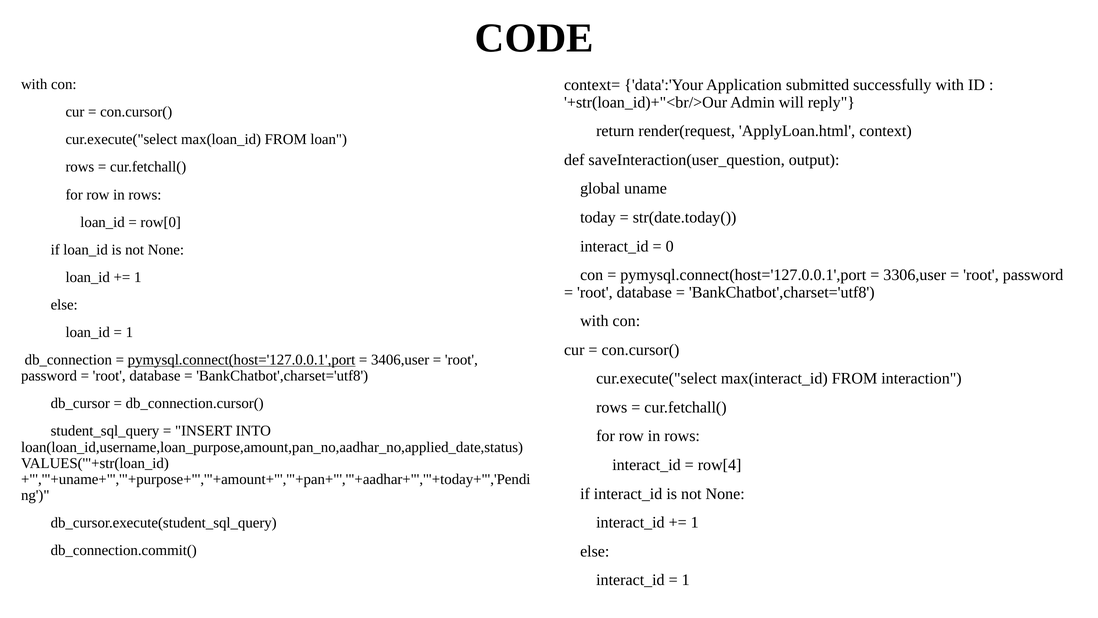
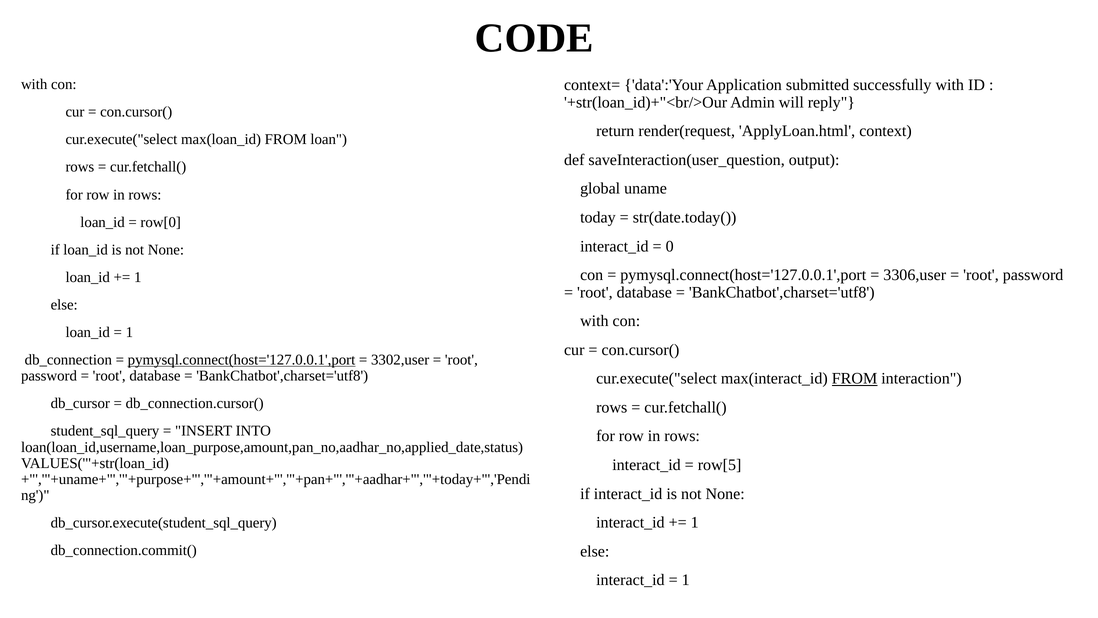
3406,user: 3406,user -> 3302,user (400, 360)
FROM underline: none -> present (855, 378)
row[4: row[4 -> row[5 (720, 465)
